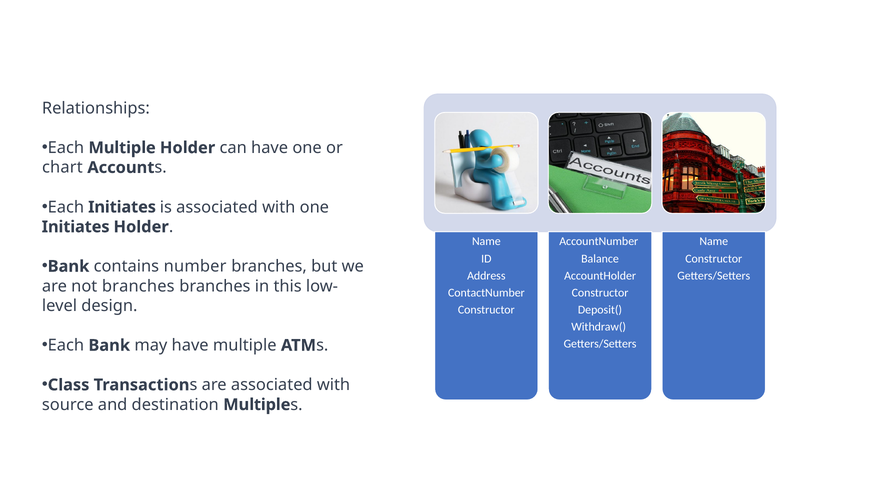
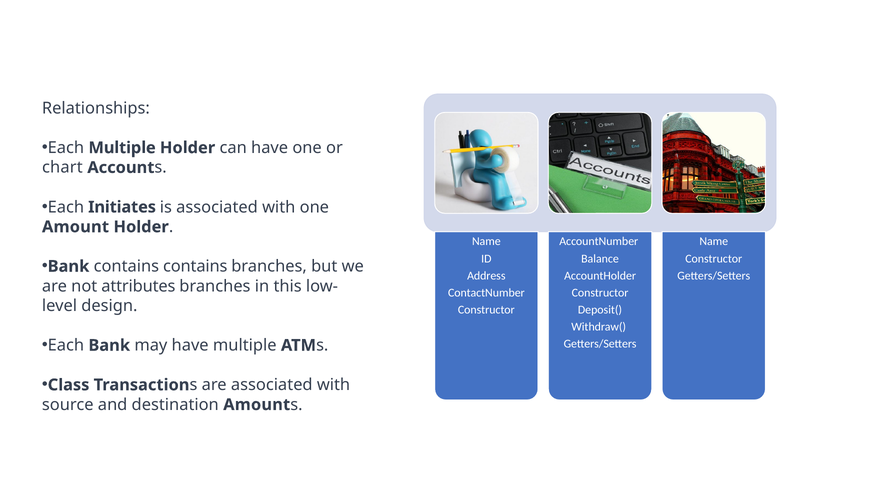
Initiates: Initiates -> Amount (76, 227)
contains number: number -> contains (195, 266)
not branches: branches -> attributes (138, 286)
destination Multiple: Multiple -> Amount (257, 405)
